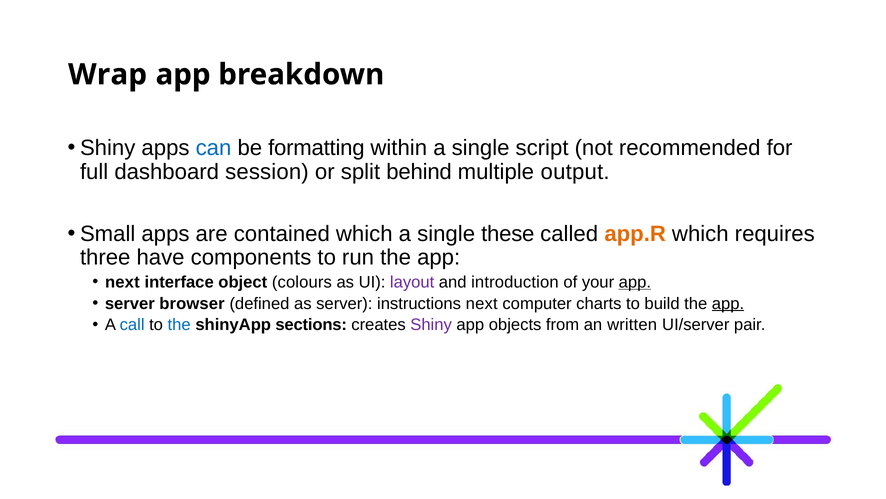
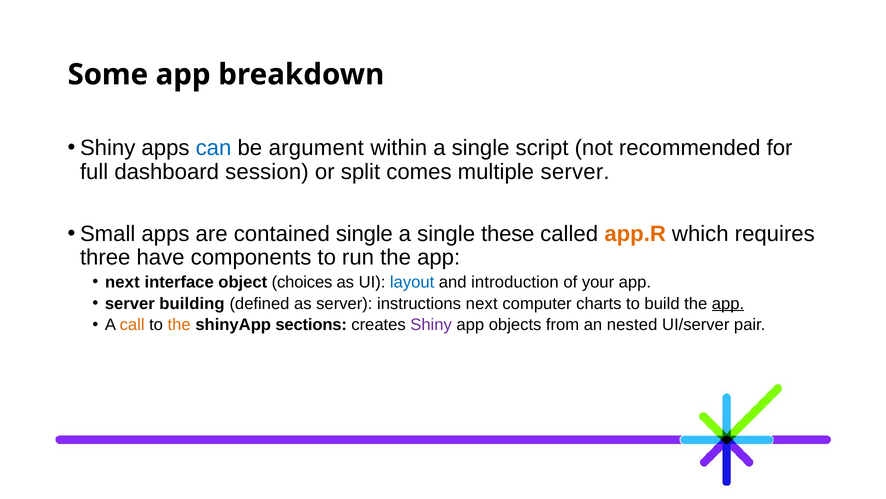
Wrap: Wrap -> Some (108, 74)
formatting: formatting -> argument (316, 148)
behind: behind -> comes (419, 172)
multiple output: output -> server (575, 172)
contained which: which -> single (364, 233)
colours: colours -> choices (302, 282)
layout colour: purple -> blue (412, 282)
app underline: present -> none (635, 282)
browser: browser -> building (192, 303)
call colour: blue -> orange (132, 325)
the colour: blue -> orange (179, 325)
written: written -> nested (632, 325)
